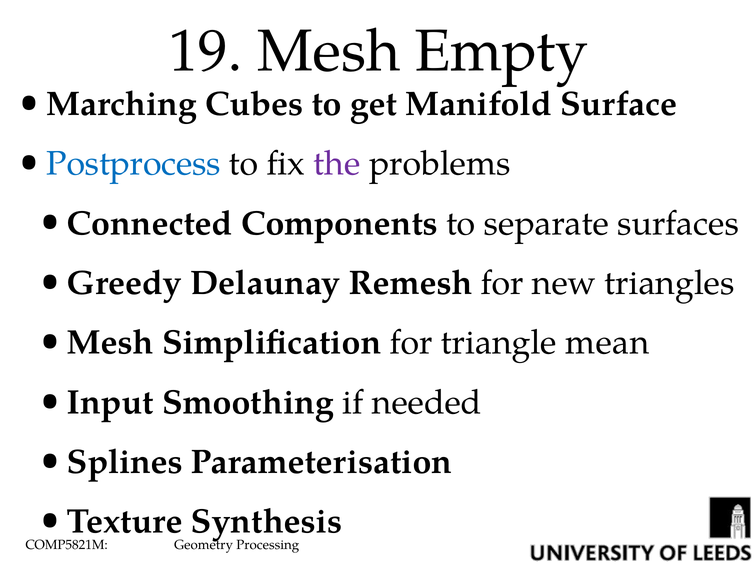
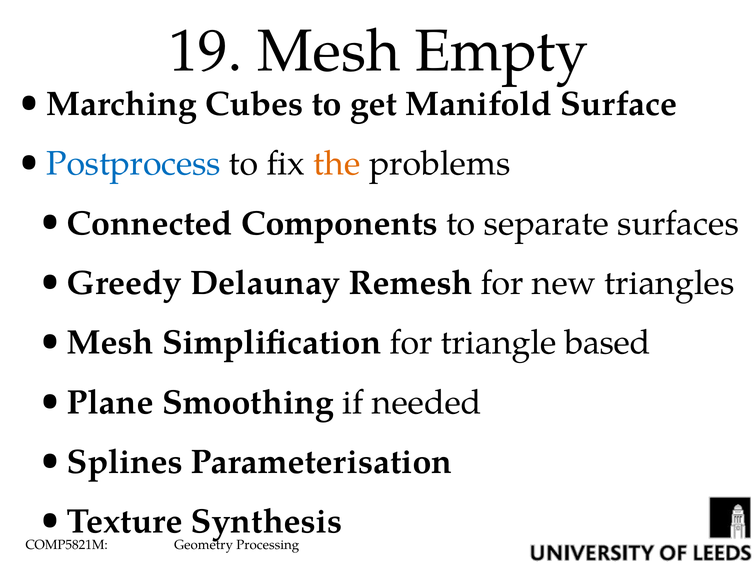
the colour: purple -> orange (337, 164)
mean: mean -> based (608, 343)
Input: Input -> Plane (110, 403)
